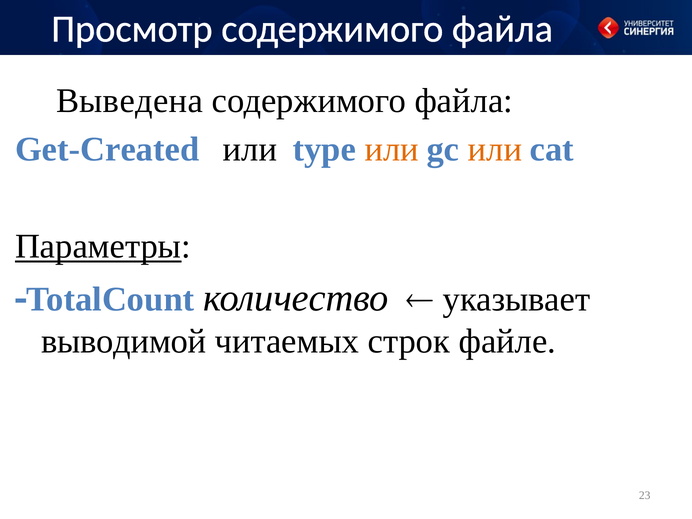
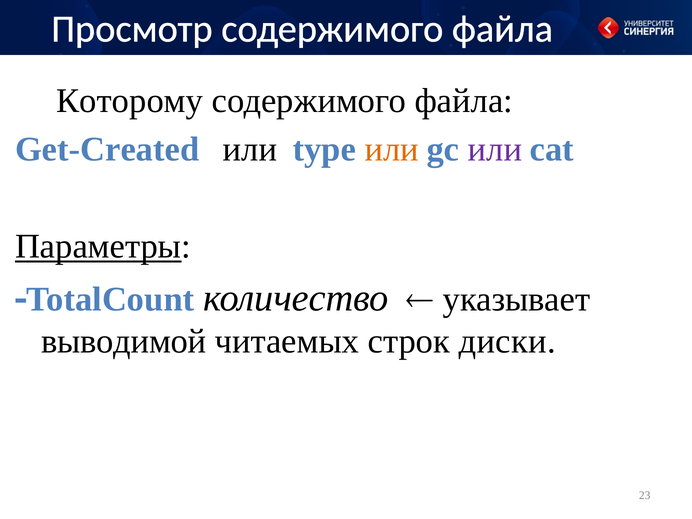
Выведена: Выведена -> Которому (130, 101)
или colour: orange -> purple (495, 149)
файле: файле -> диски (507, 341)
